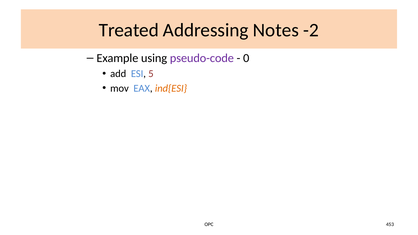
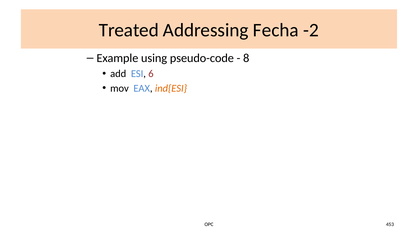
Notes: Notes -> Fecha (276, 30)
pseudo-code colour: purple -> black (202, 58)
0: 0 -> 8 (246, 58)
5: 5 -> 6 (151, 74)
